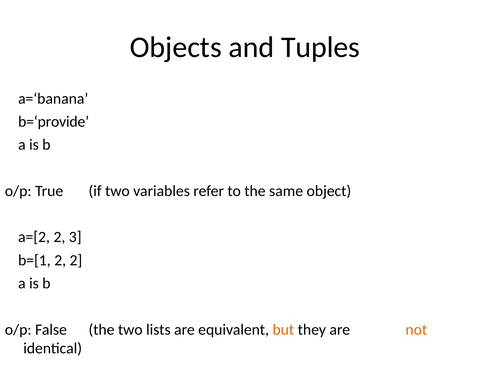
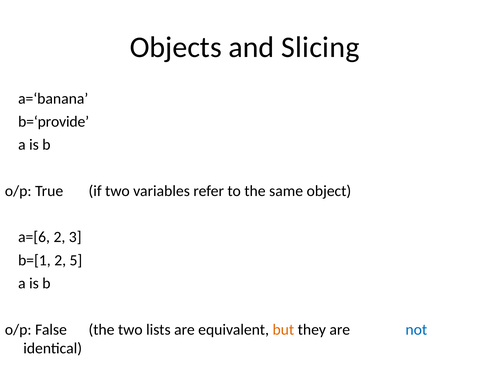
Tuples: Tuples -> Slicing (320, 47)
a=[2: a=[2 -> a=[6 (34, 237)
2 2: 2 -> 5 (76, 261)
not colour: orange -> blue (416, 330)
